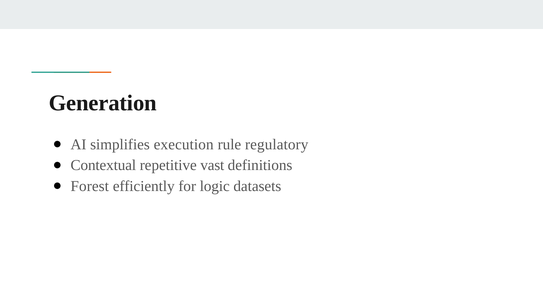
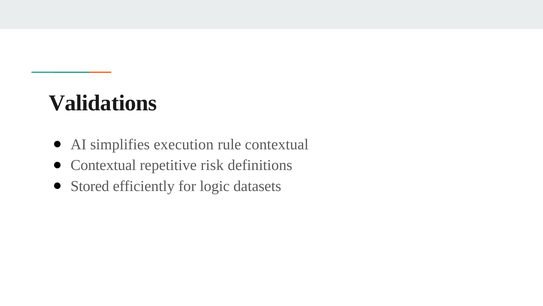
Generation: Generation -> Validations (103, 103)
rule regulatory: regulatory -> contextual (277, 144)
vast: vast -> risk (212, 165)
Forest: Forest -> Stored (90, 186)
